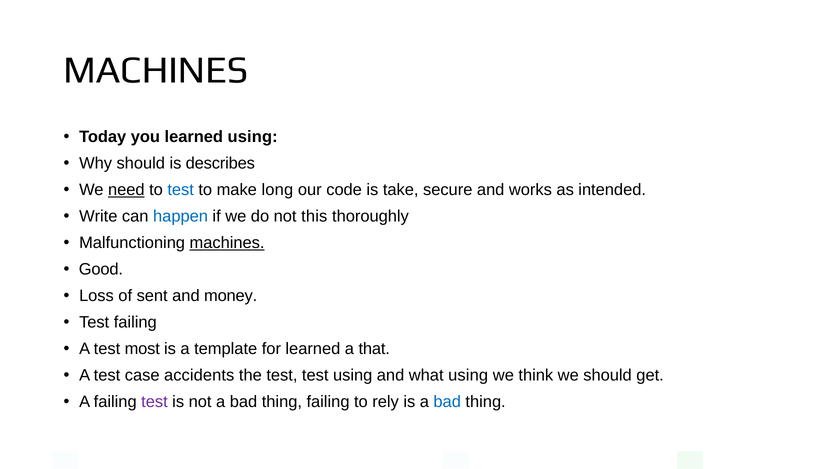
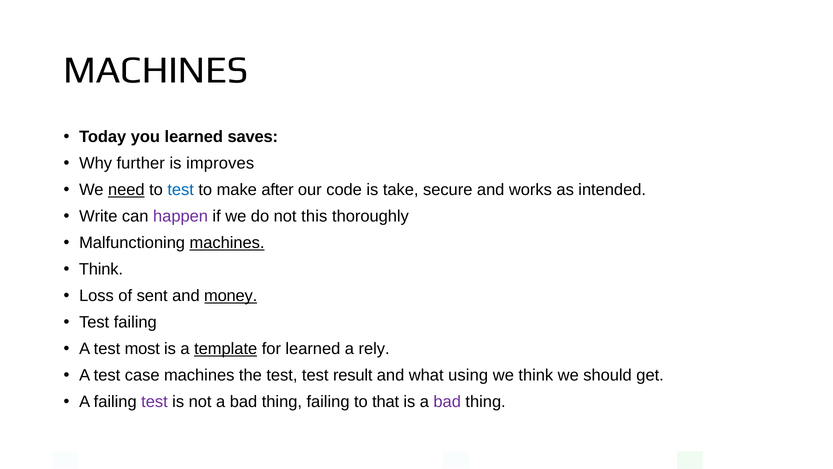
learned using: using -> saves (253, 137)
Why should: should -> further (141, 163)
describes: describes -> improves (220, 163)
long: long -> after (278, 190)
happen colour: blue -> purple (181, 216)
Good: Good -> Think (101, 269)
money underline: none -> present (231, 296)
template underline: none -> present (226, 349)
that: that -> rely (374, 349)
case accidents: accidents -> machines (199, 375)
test using: using -> result (353, 375)
rely: rely -> that (386, 402)
bad colour: blue -> purple (447, 402)
